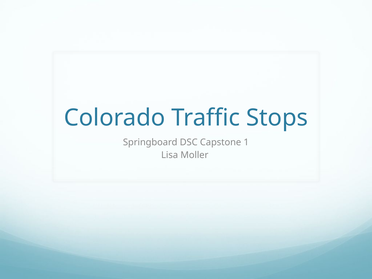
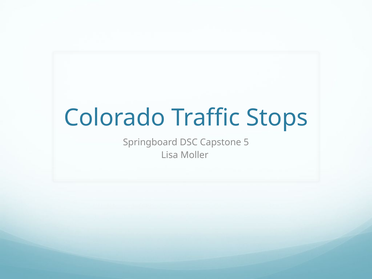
1: 1 -> 5 (246, 142)
